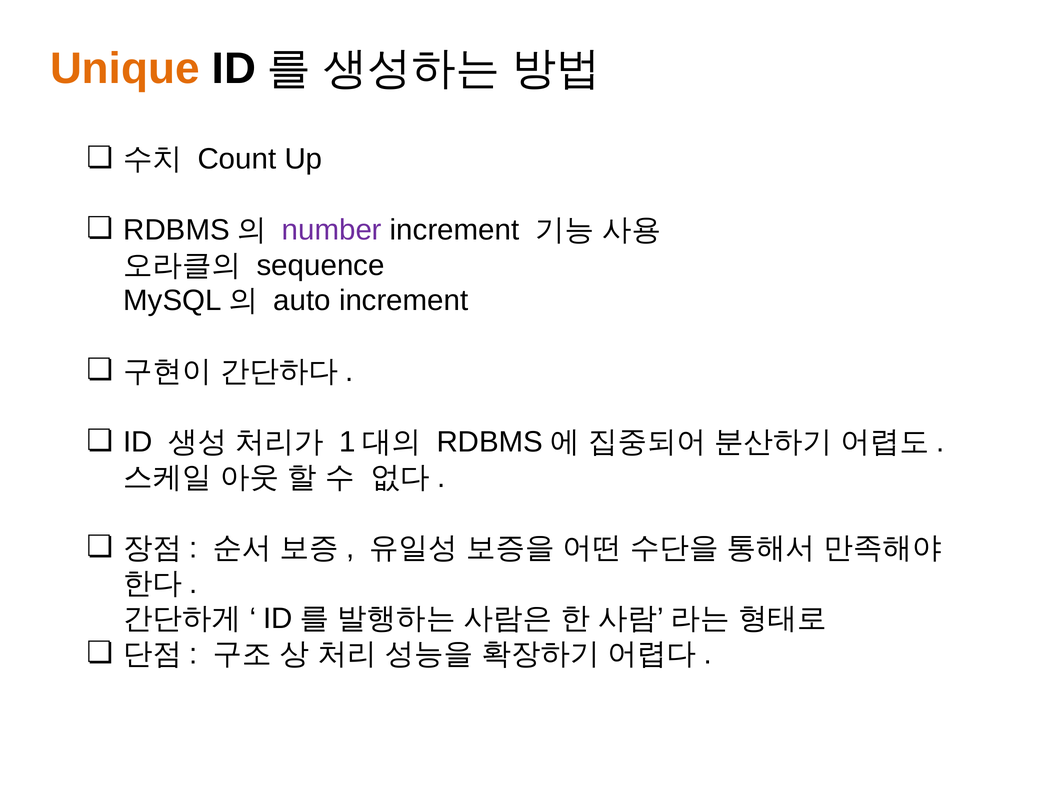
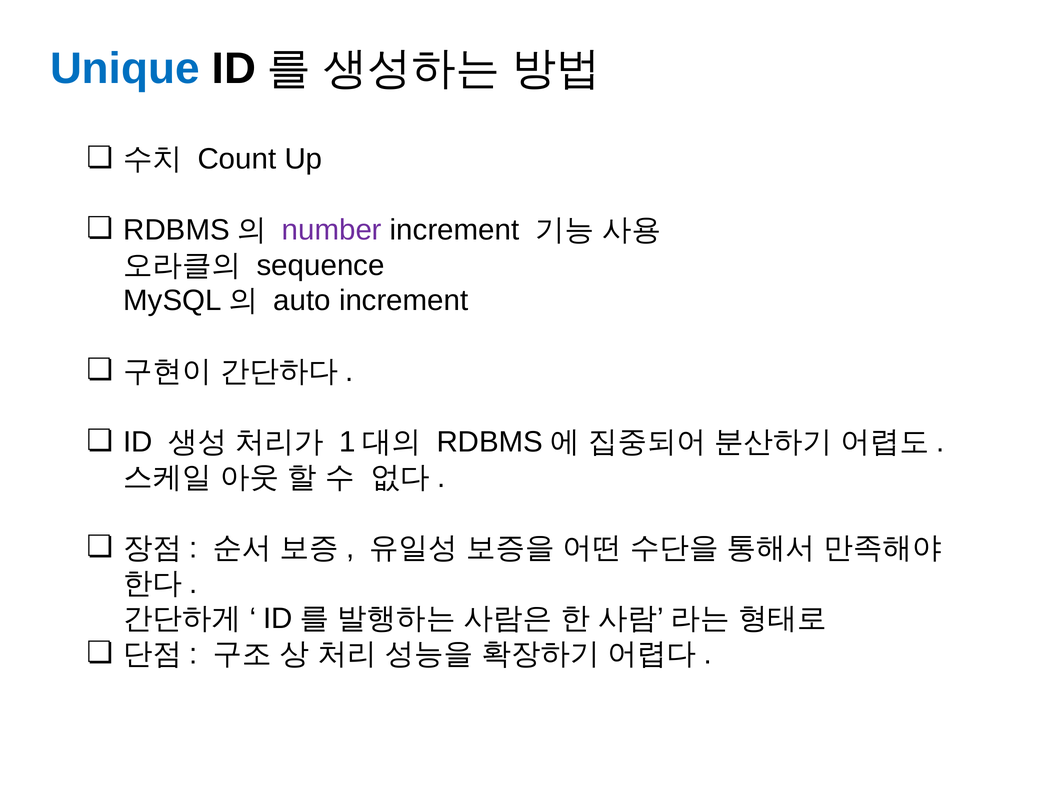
Unique colour: orange -> blue (125, 69)
